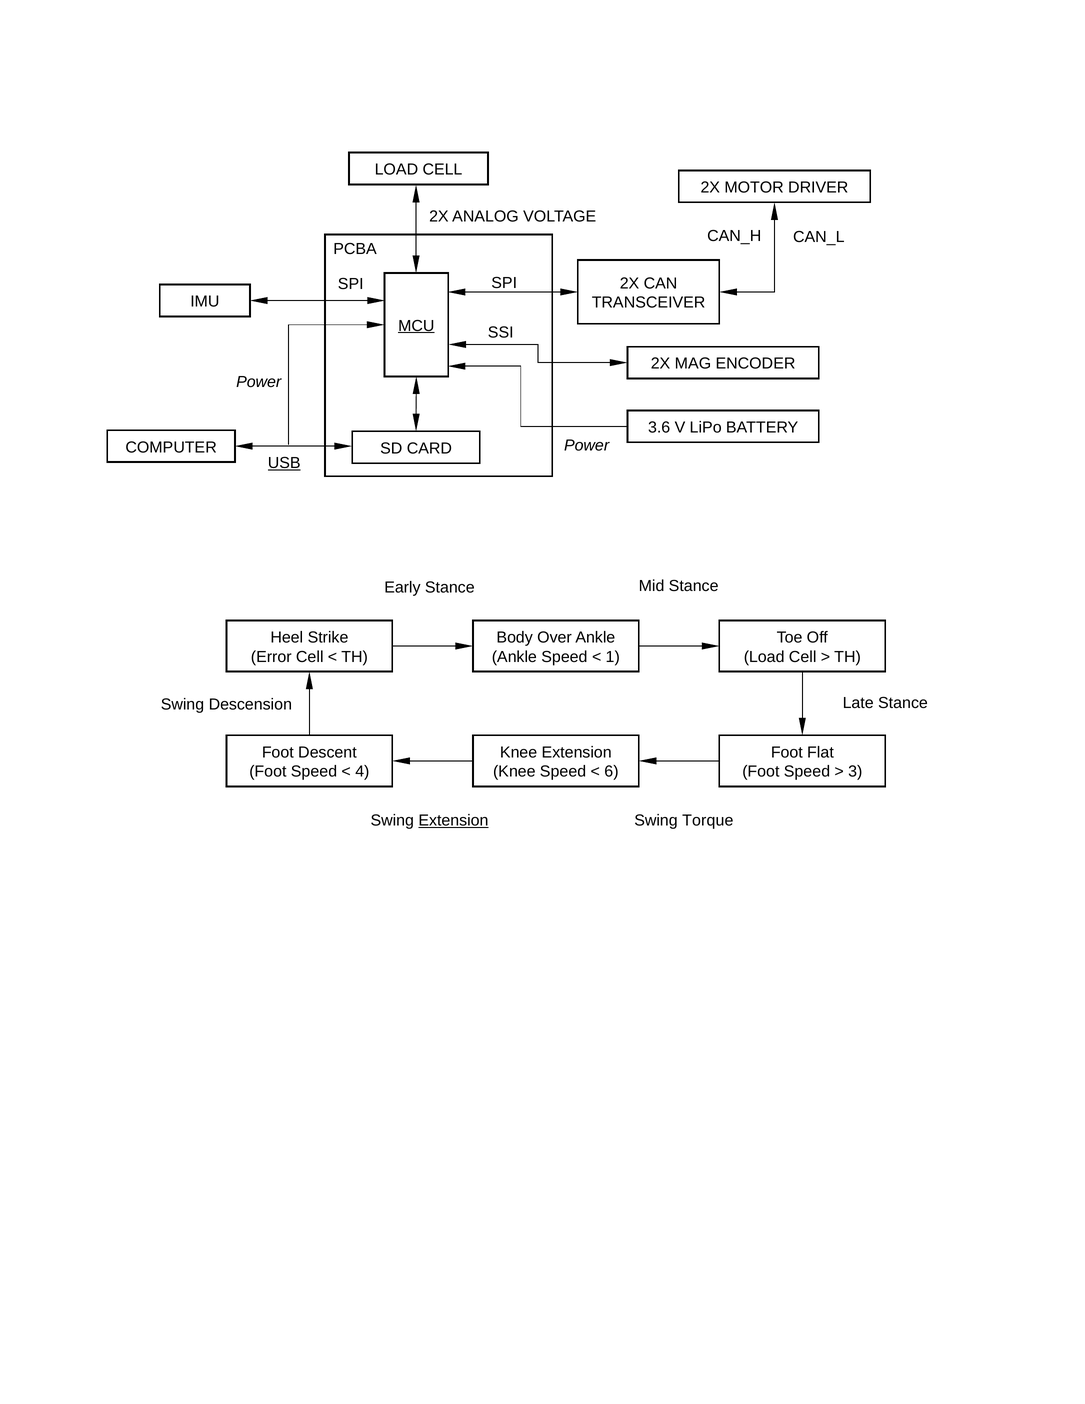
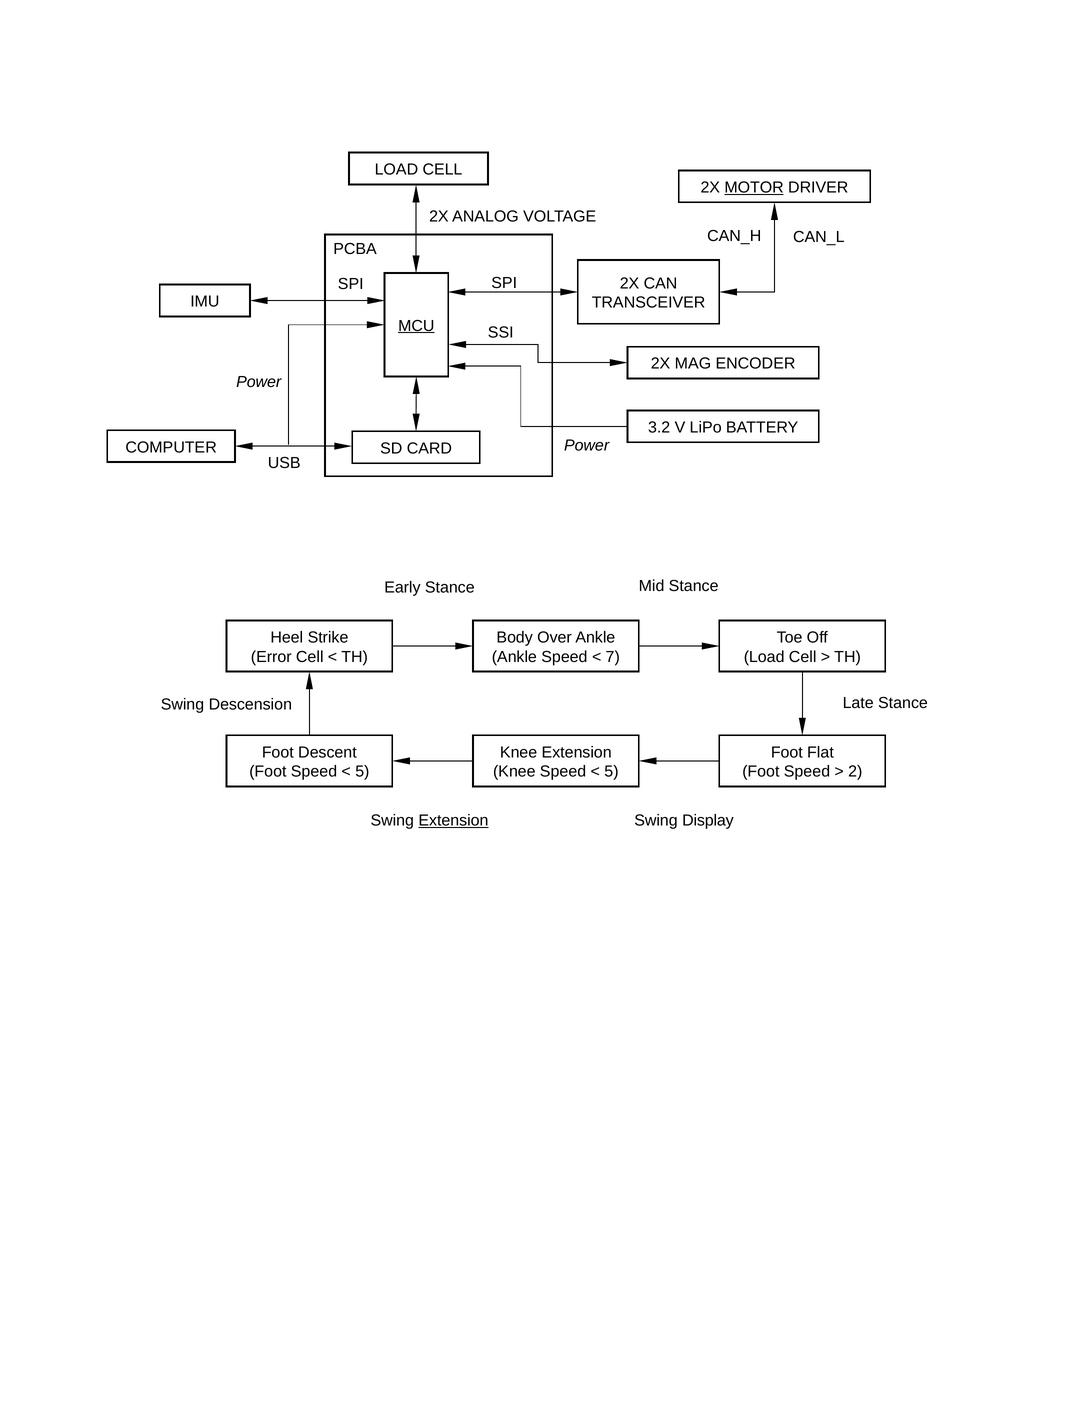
MOTOR underline: none -> present (754, 188)
3.6: 3.6 -> 3.2 (659, 428)
USB underline: present -> none (284, 463)
1: 1 -> 7 (613, 657)
4: 4 -> 5 (362, 772)
6: 6 -> 5 (611, 772)
3: 3 -> 2 (855, 772)
Torque: Torque -> Display (708, 821)
